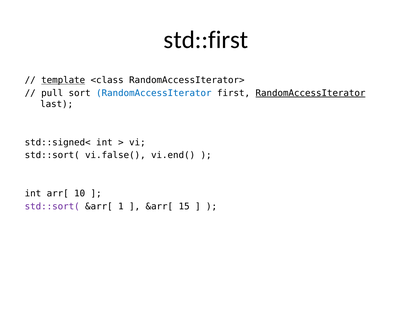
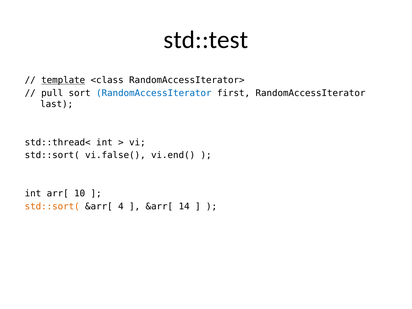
std::first: std::first -> std::test (206, 40)
RandomAccessIterator underline: present -> none (311, 93)
std::signed<: std::signed< -> std::thread< (58, 142)
std::sort( colour: purple -> orange (52, 206)
1: 1 -> 4 (121, 206)
15: 15 -> 14 (184, 206)
